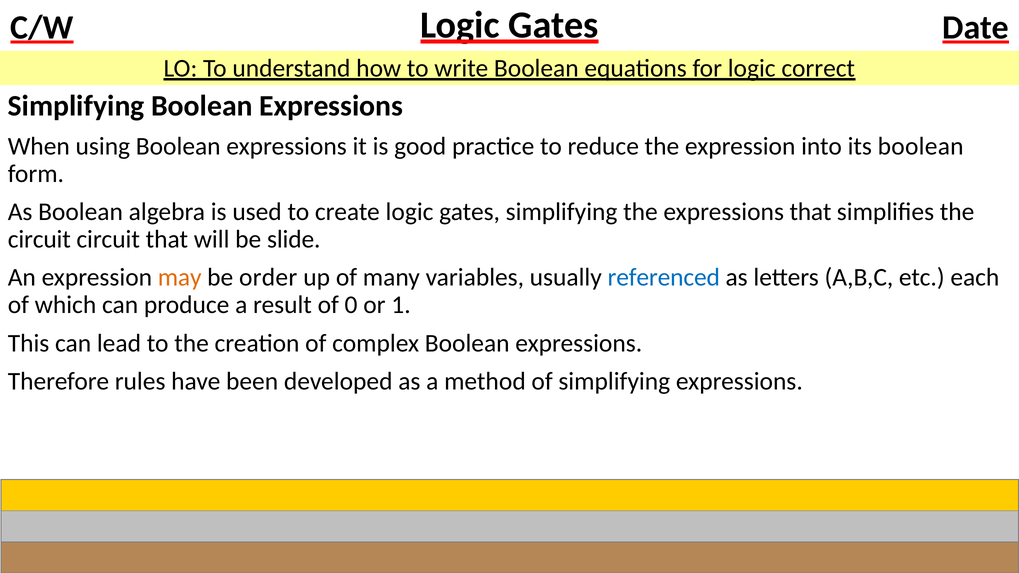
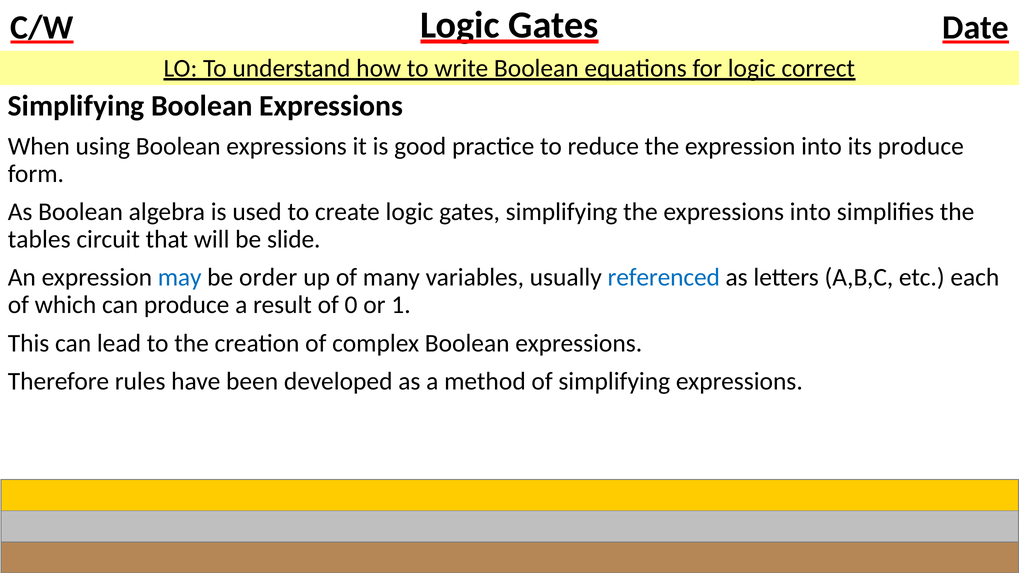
its boolean: boolean -> produce (921, 146)
expressions that: that -> into (810, 212)
circuit: circuit -> tables (39, 239)
may colour: orange -> blue (180, 278)
